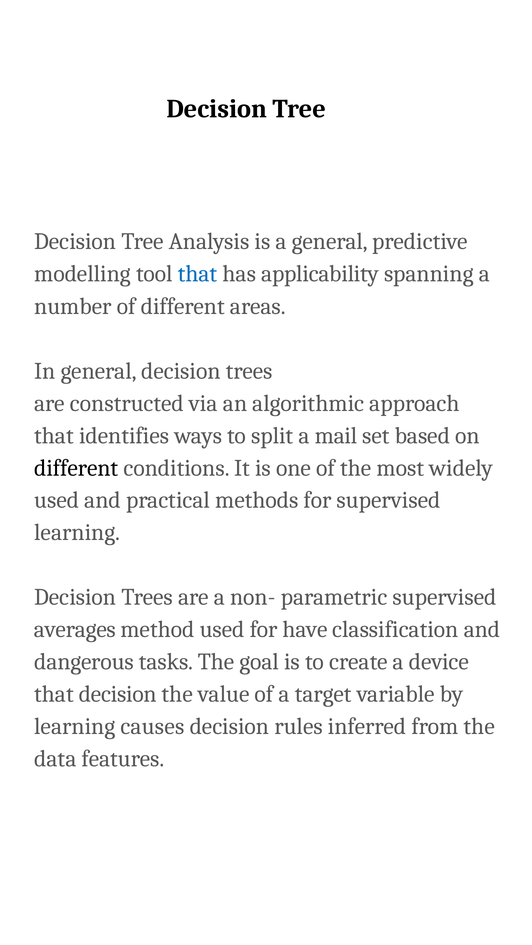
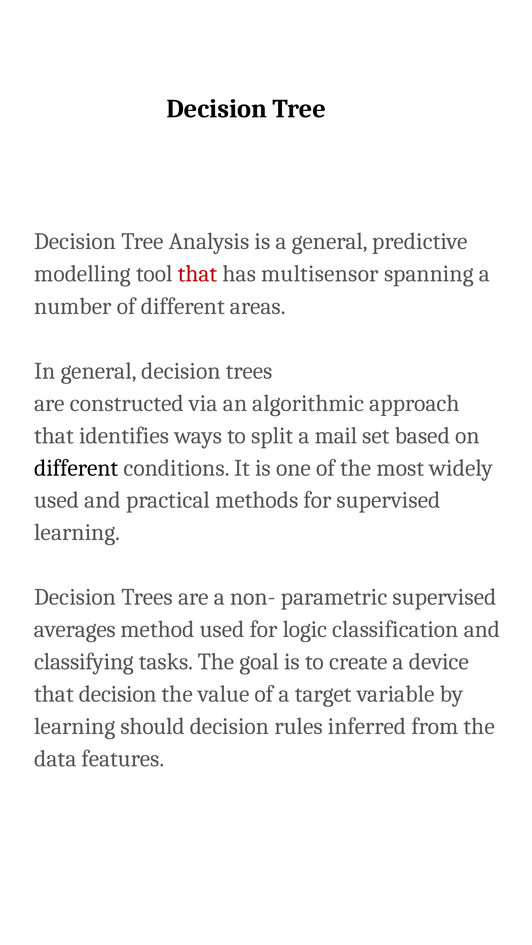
that colour: blue -> red (198, 274)
applicability: applicability -> multisensor (320, 274)
have: have -> logic (305, 630)
dangerous: dangerous -> classifying (84, 662)
causes: causes -> should (153, 727)
